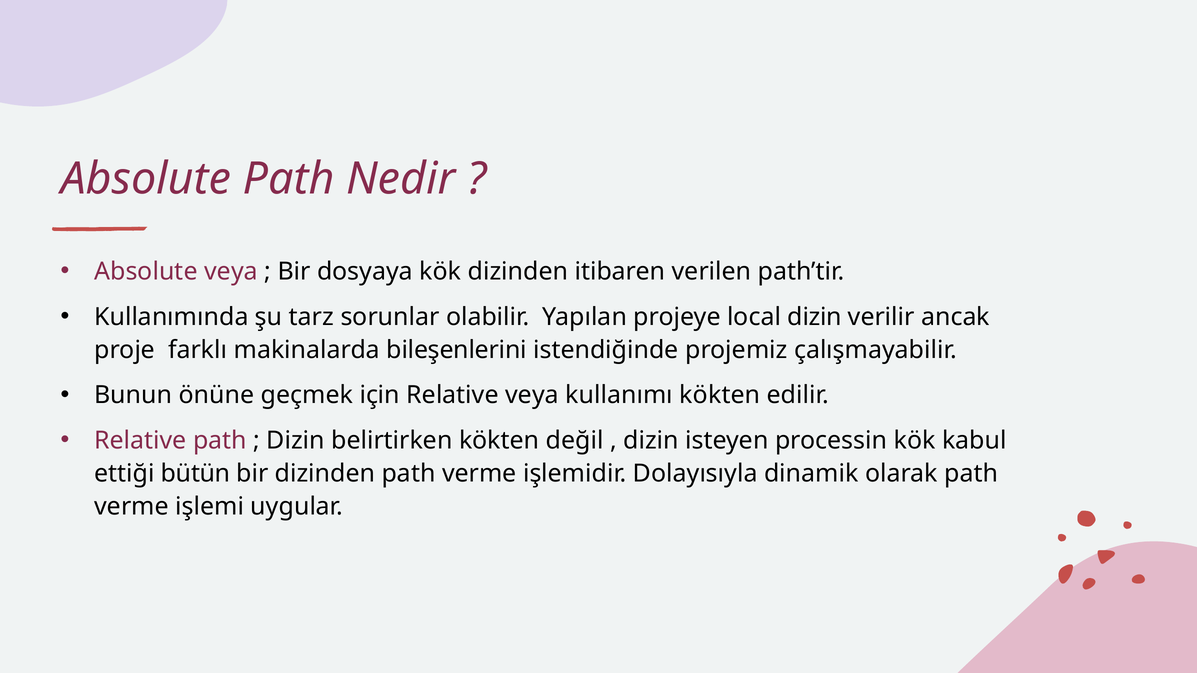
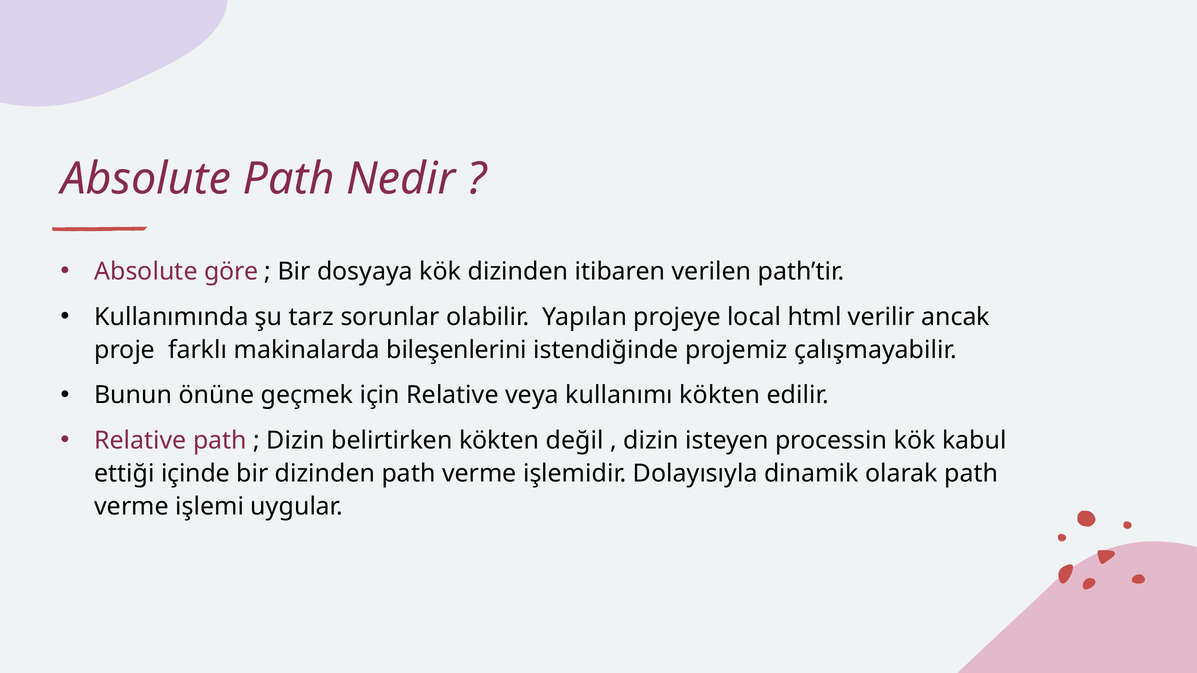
Absolute veya: veya -> göre (231, 272)
local dizin: dizin -> html (815, 317)
bütün: bütün -> içinde (196, 474)
